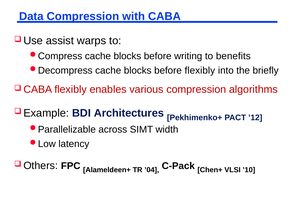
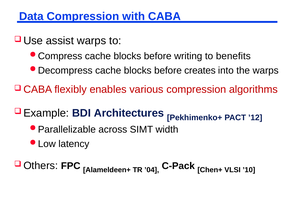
before flexibly: flexibly -> creates (200, 70)
the briefly: briefly -> warps (266, 70)
